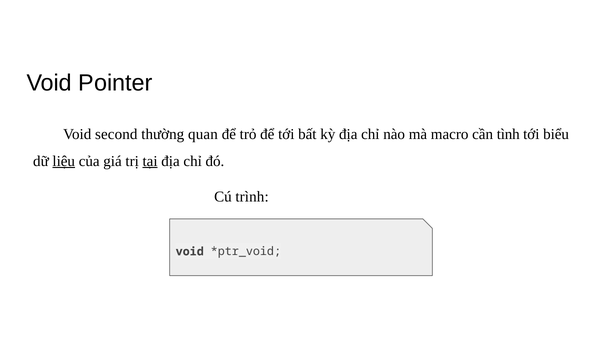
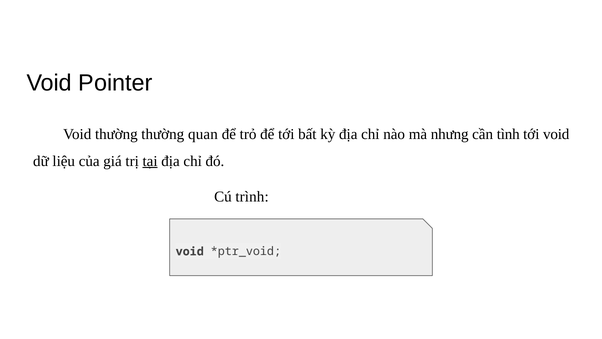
Void second: second -> thường (116, 134)
macro: macro -> nhưng (450, 134)
tới biểu: biểu -> void (556, 134)
liệu underline: present -> none (64, 161)
